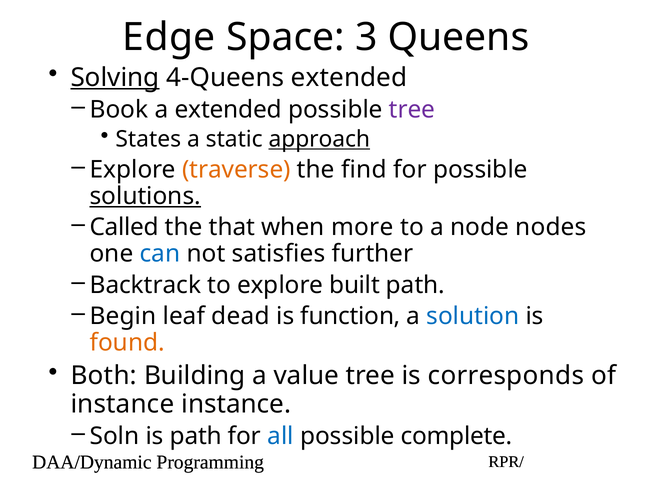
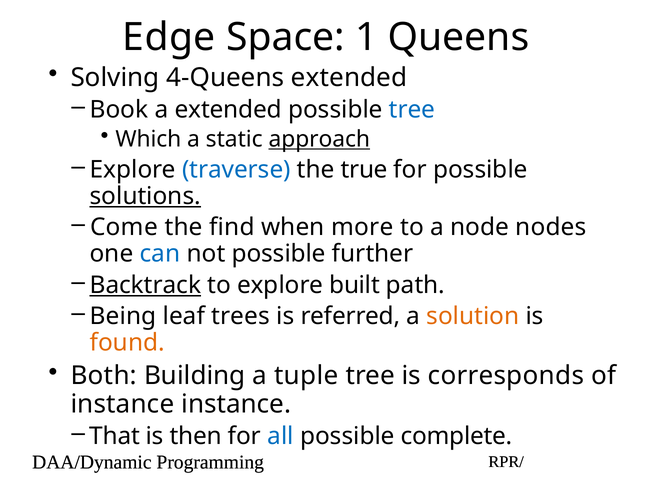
3: 3 -> 1 (366, 37)
Solving underline: present -> none (115, 77)
tree colour: purple -> blue (412, 110)
States: States -> Which (148, 139)
traverse colour: orange -> blue (236, 170)
find: find -> true (364, 170)
Called: Called -> Come (124, 227)
that: that -> find (232, 227)
not satisfies: satisfies -> possible (279, 254)
Backtrack underline: none -> present (145, 285)
Begin: Begin -> Being (123, 316)
dead: dead -> trees (241, 316)
function: function -> referred (350, 316)
solution colour: blue -> orange (473, 316)
value: value -> tuple (306, 376)
Soln: Soln -> That (115, 436)
is path: path -> then (196, 436)
